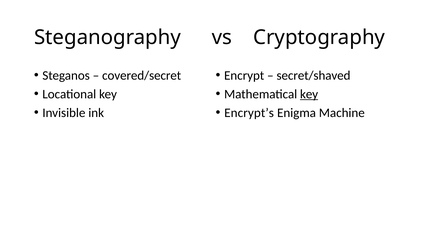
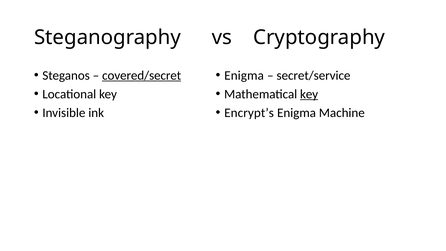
Encrypt: Encrypt -> Enigma (244, 75)
secret/shaved: secret/shaved -> secret/service (313, 75)
covered/secret underline: none -> present (142, 75)
